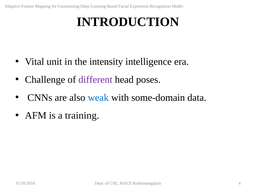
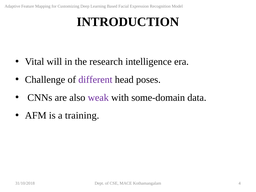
unit: unit -> will (54, 62)
intensity: intensity -> research (106, 62)
weak colour: blue -> purple (98, 98)
